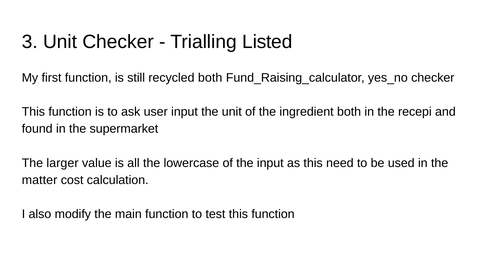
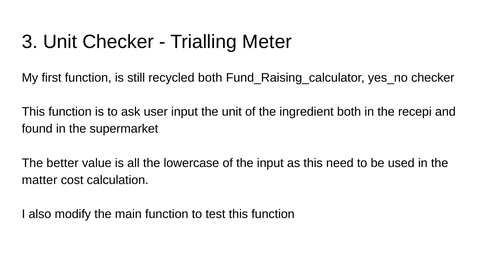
Listed: Listed -> Meter (267, 42)
larger: larger -> better (63, 163)
